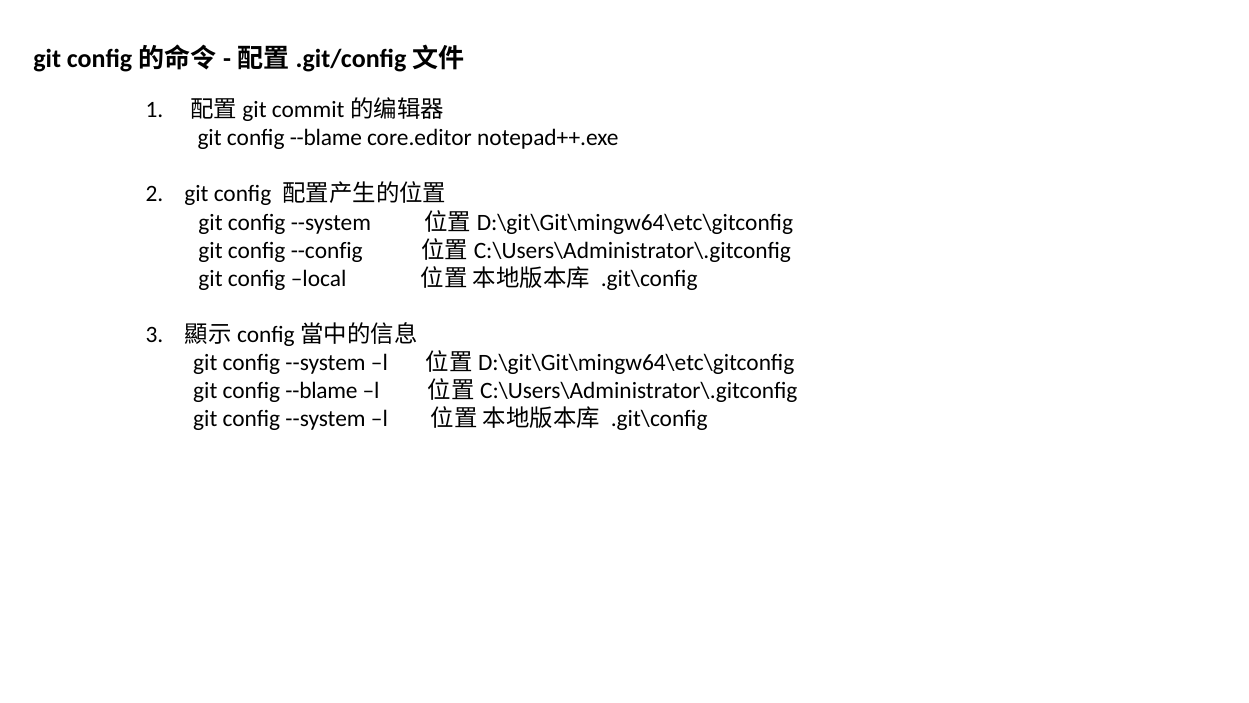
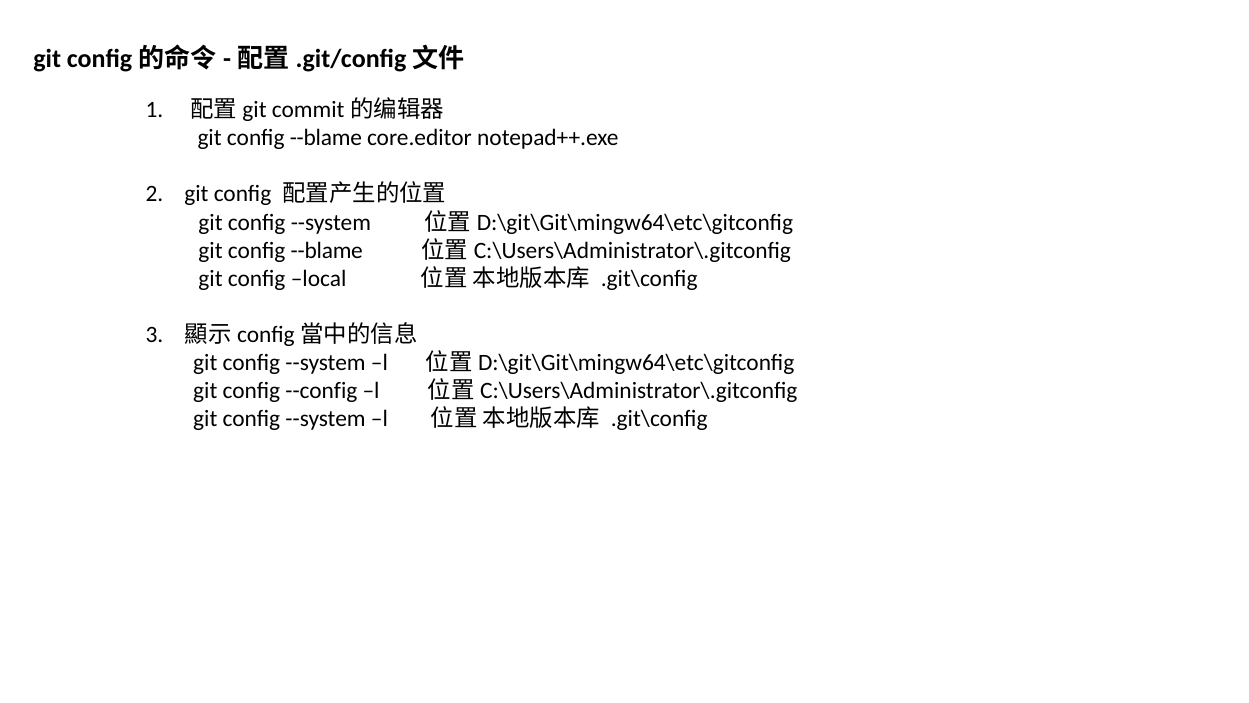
--config: --config -> --blame (327, 250)
--blame: --blame -> --config (321, 391)
